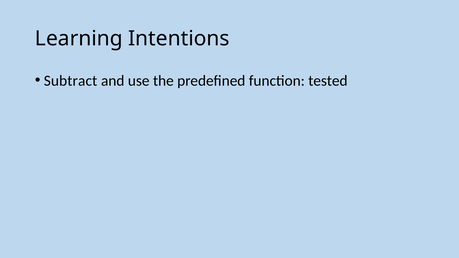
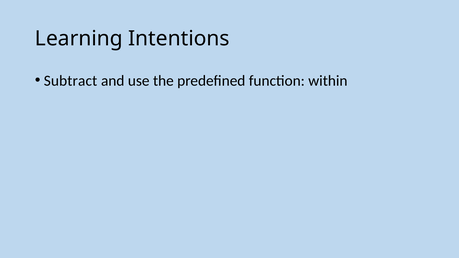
tested: tested -> within (328, 81)
